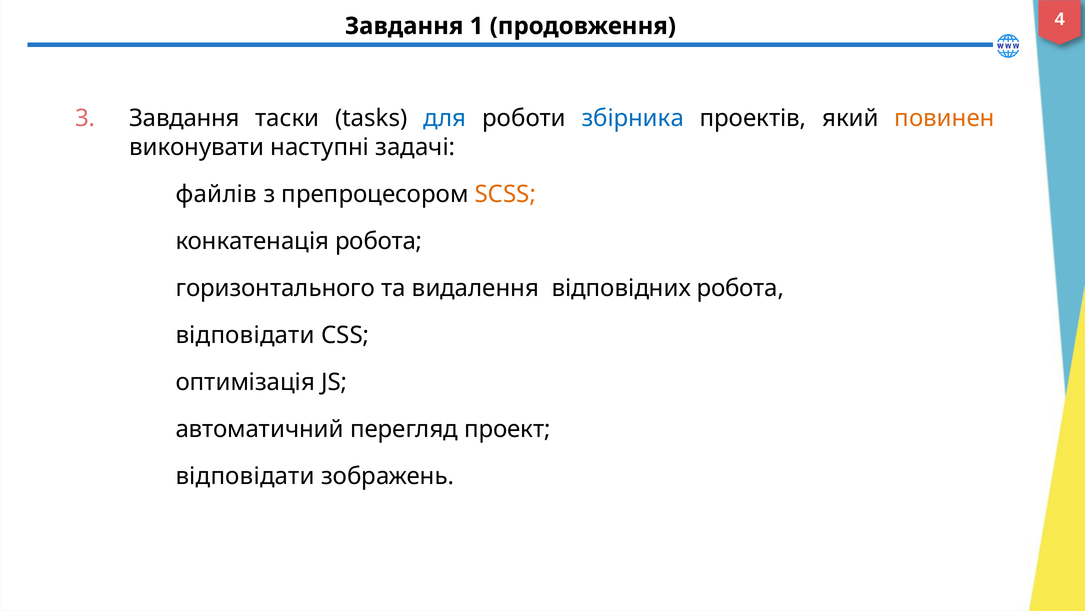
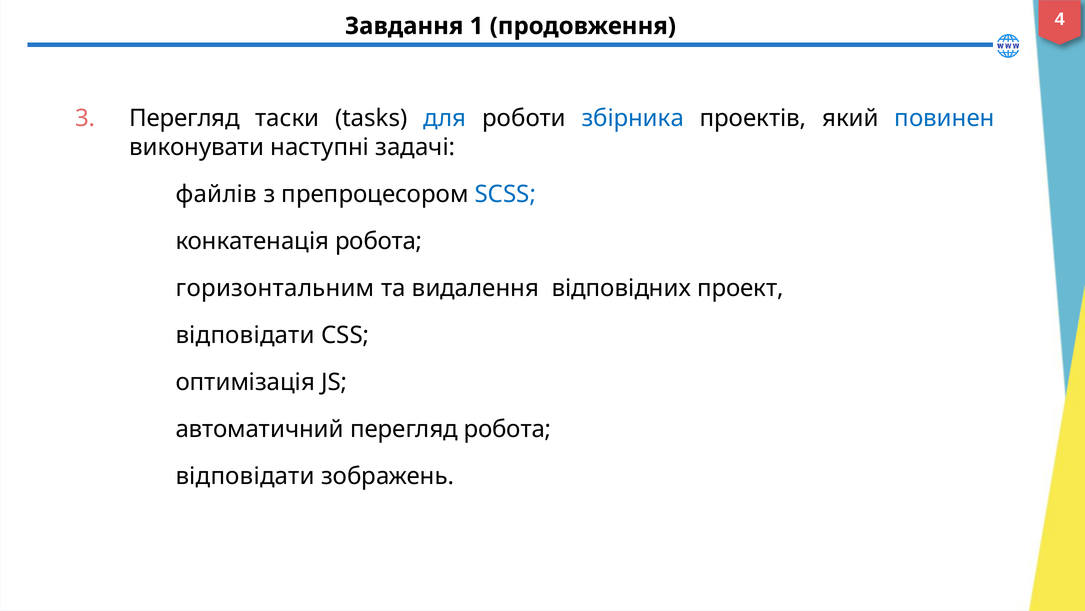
Завдання: Завдання -> Перегляд (185, 118)
повинен colour: orange -> blue (944, 118)
SCSS colour: orange -> blue (505, 194)
горизонтального: горизонтального -> горизонтальним (275, 288)
відповідних робота: робота -> проект (740, 288)
перегляд проект: проект -> робота (507, 429)
